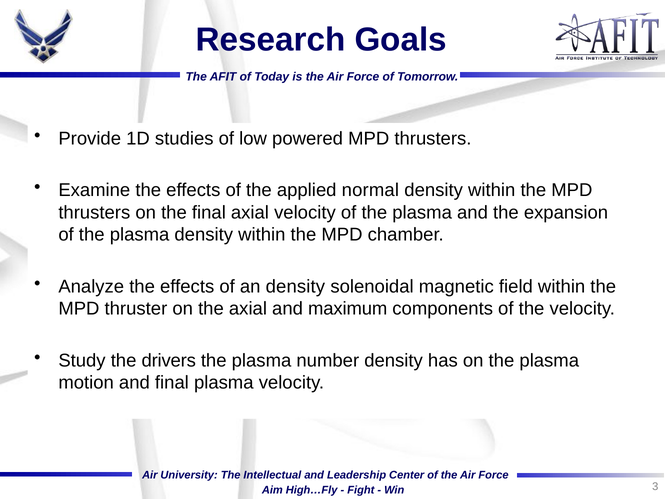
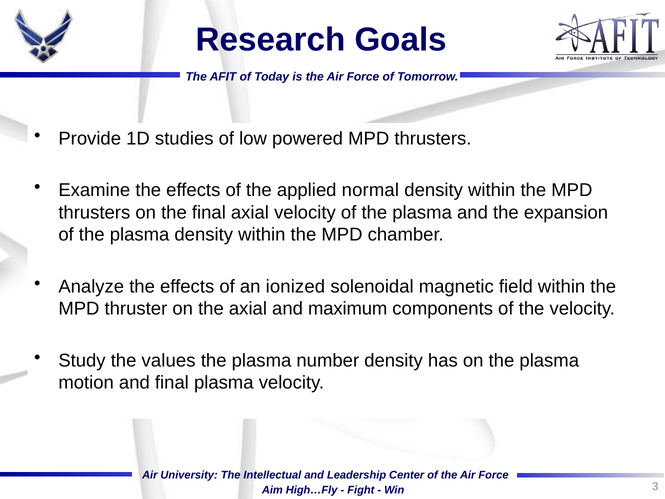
an density: density -> ionized (295, 286)
drivers: drivers -> values (169, 360)
